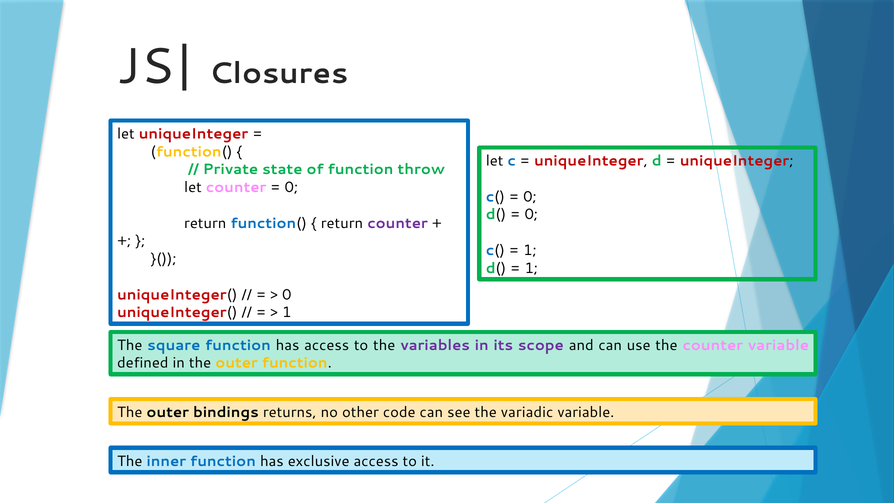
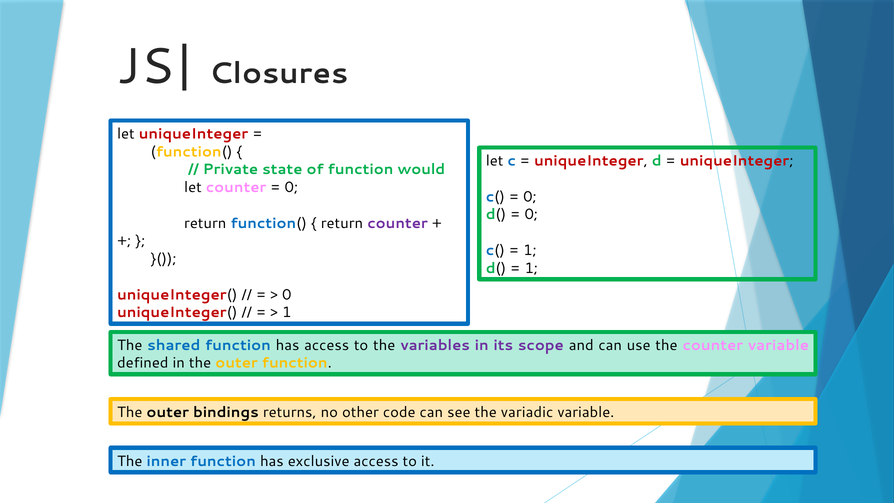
throw: throw -> would (421, 170)
square: square -> shared (174, 345)
